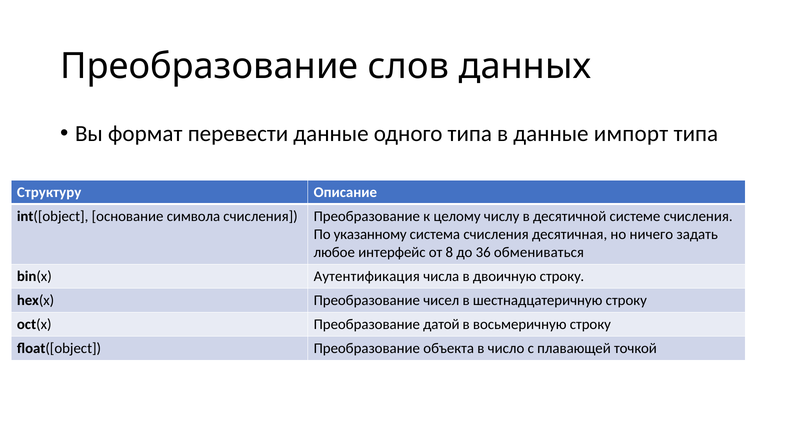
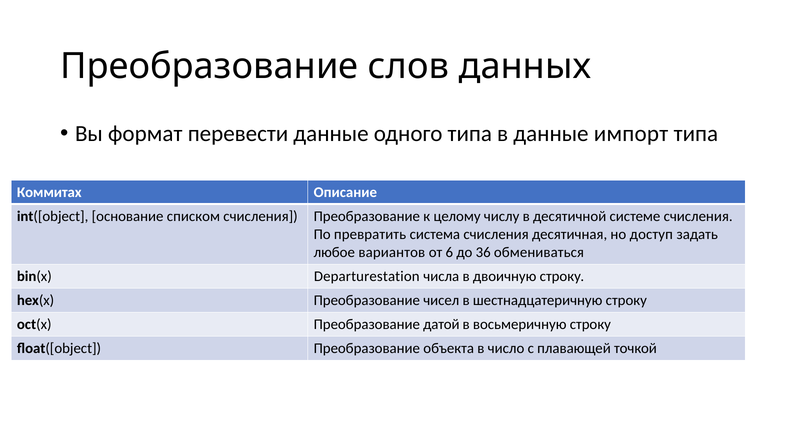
Структуру: Структуру -> Коммитах (49, 192)
символа: символа -> списком (193, 217)
указанному: указанному -> превратить (370, 235)
ничего: ничего -> доступ (651, 235)
интерфейс: интерфейс -> вариантов (392, 253)
8: 8 -> 6 (449, 253)
Аутентификация: Аутентификация -> Departurestation (367, 277)
